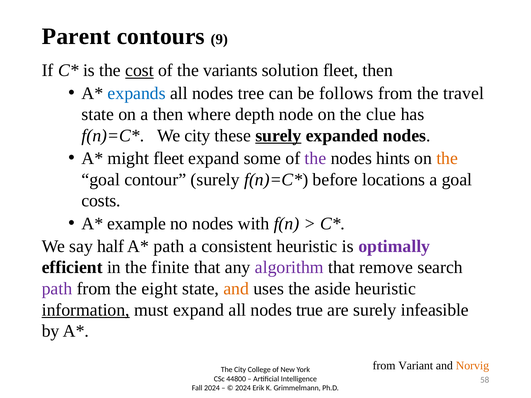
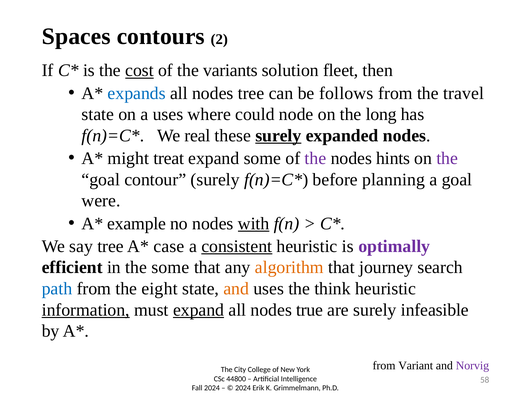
Parent: Parent -> Spaces (76, 36)
9: 9 -> 2 (219, 39)
a then: then -> uses (168, 114)
depth: depth -> could (255, 114)
clue: clue -> long (381, 114)
We city: city -> real (198, 136)
might fleet: fleet -> treat (169, 158)
the colour: orange -> purple (447, 158)
locations: locations -> planning (394, 180)
costs: costs -> were (101, 201)
with underline: none -> present (254, 224)
say half: half -> tree (111, 246)
path: path -> case (169, 246)
consistent underline: none -> present (237, 246)
the finite: finite -> some (170, 268)
algorithm colour: purple -> orange (289, 268)
remove: remove -> journey (386, 268)
path colour: purple -> blue (57, 289)
aside: aside -> think (333, 289)
expand underline: none -> present (199, 310)
Norvig colour: orange -> purple (472, 366)
